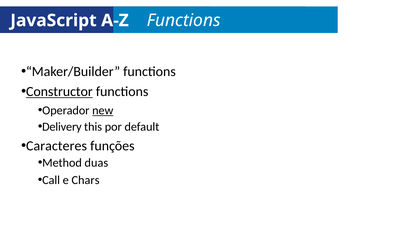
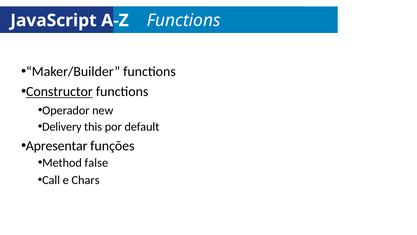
new underline: present -> none (103, 110)
Caracteres: Caracteres -> Apresentar (57, 146)
duas: duas -> false (96, 162)
